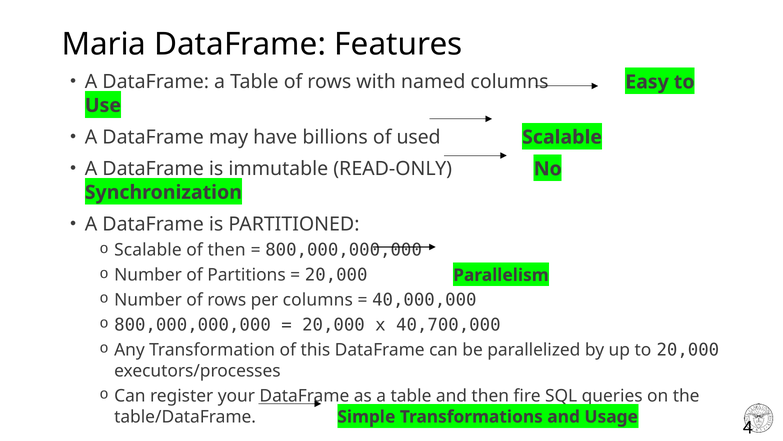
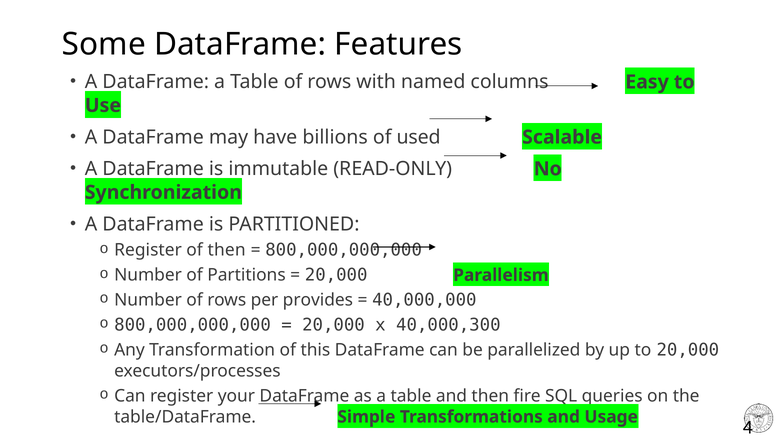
Maria: Maria -> Some (104, 44)
Scalable: Scalable -> Register (148, 250)
per columns: columns -> provides (318, 300)
40,700,000: 40,700,000 -> 40,000,300 (448, 325)
